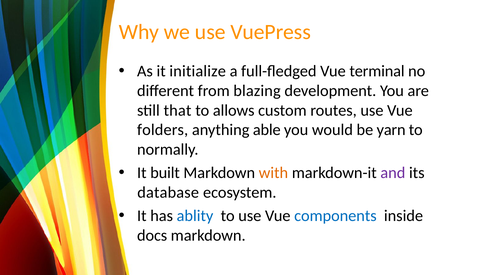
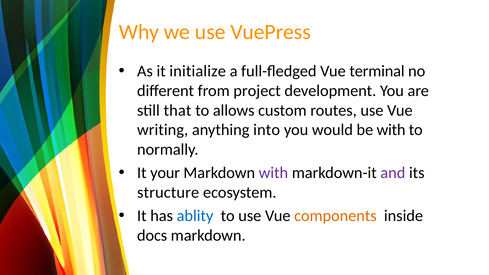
blazing: blazing -> project (257, 91)
folders: folders -> writing (163, 130)
able: able -> into (267, 130)
be yarn: yarn -> with (391, 130)
built: built -> your (165, 173)
with colour: orange -> purple (273, 173)
database: database -> structure (168, 192)
components colour: blue -> orange (335, 216)
